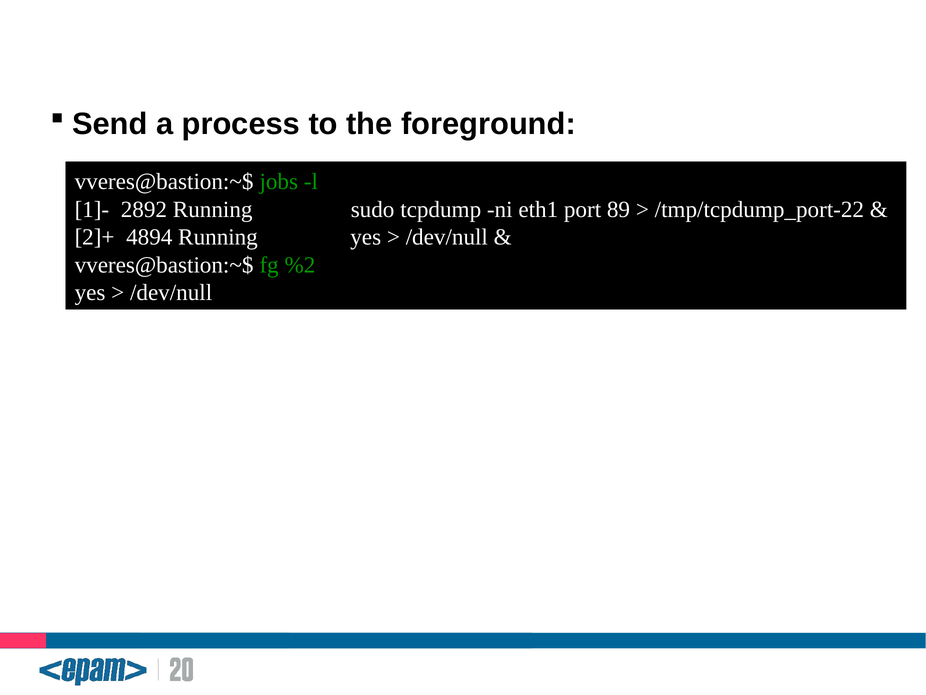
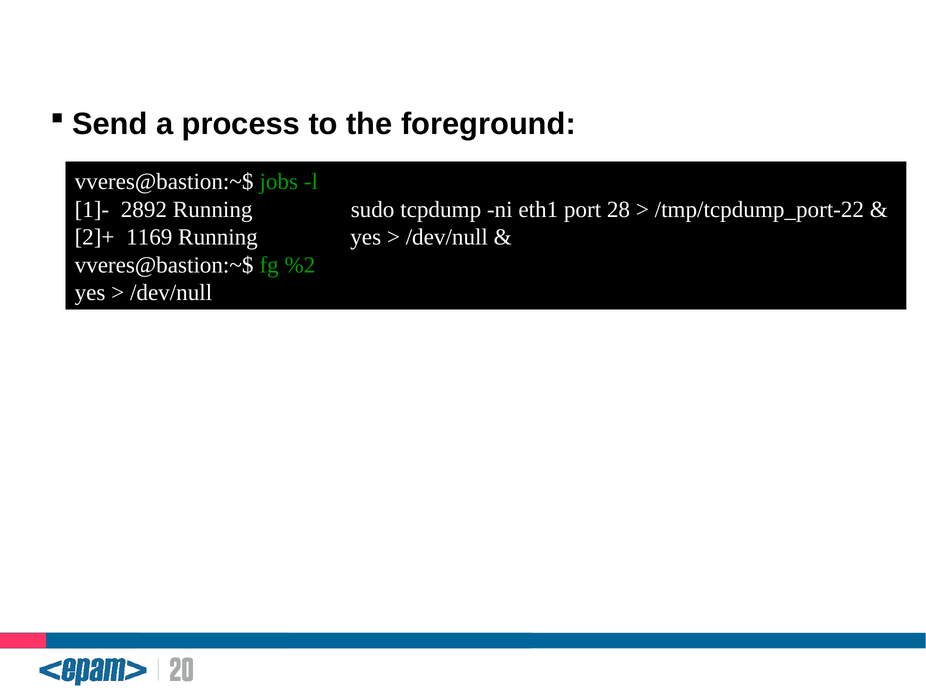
89: 89 -> 28 (618, 209)
4894: 4894 -> 1169 (149, 237)
